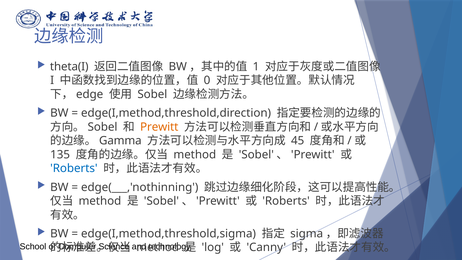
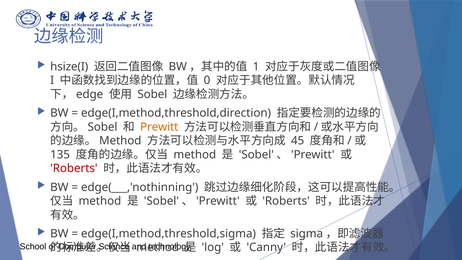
theta(I: theta(I -> hsize(I (69, 67)
Gamma: Gamma -> Method (120, 141)
Roberts colour: blue -> red (74, 168)
